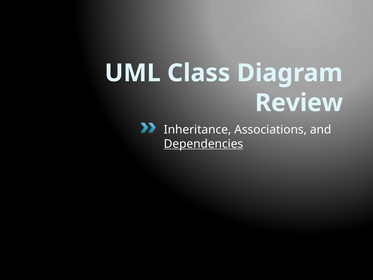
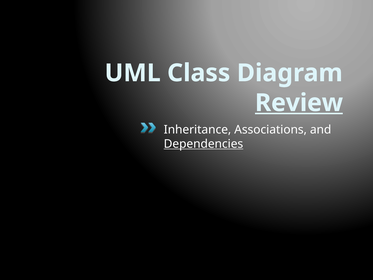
Review underline: none -> present (299, 103)
